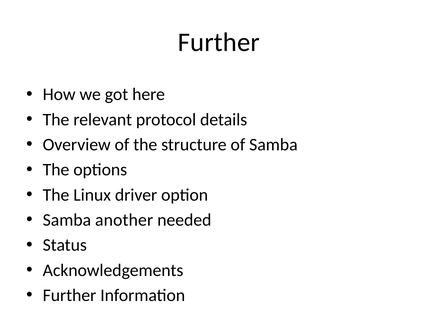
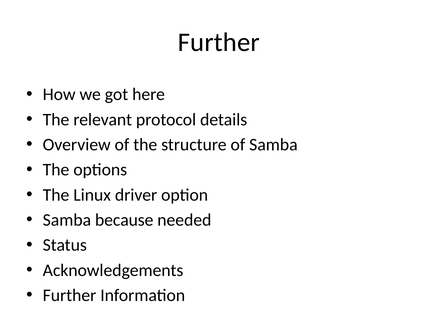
another: another -> because (124, 220)
